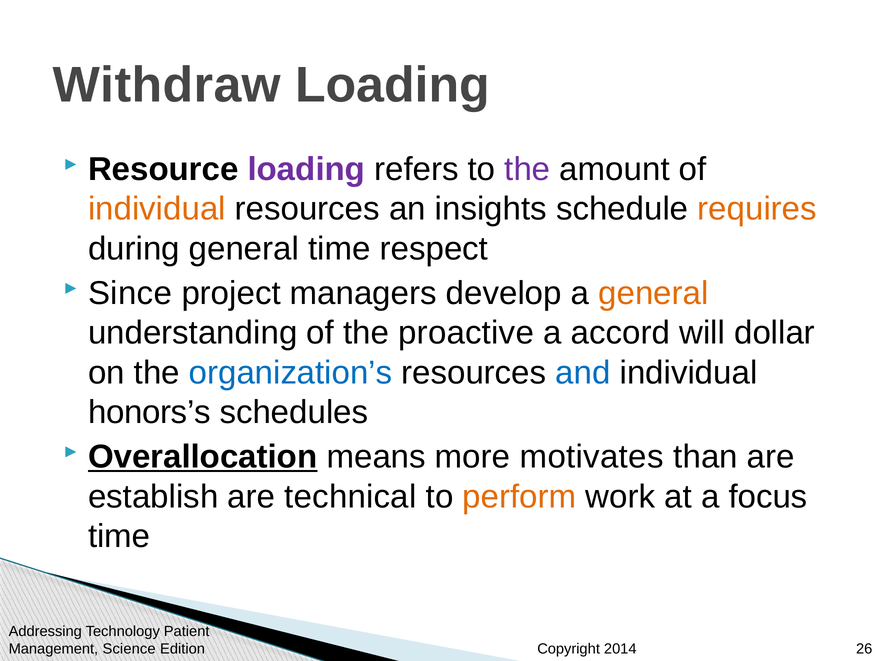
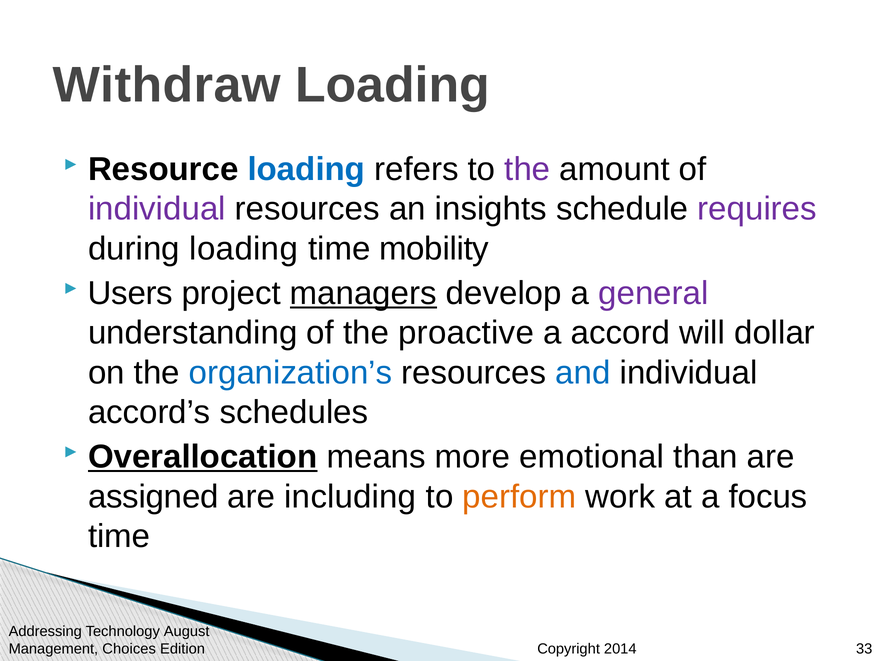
loading colour: purple -> blue (306, 169)
individual colour: orange -> purple (157, 209)
requires colour: orange -> purple (757, 209)
during general: general -> loading (244, 249)
respect: respect -> mobility (434, 249)
Since: Since -> Users (130, 293)
managers underline: none -> present (363, 293)
general colour: orange -> purple (653, 293)
honors’s: honors’s -> accord’s (149, 412)
motivates: motivates -> emotional (592, 457)
establish: establish -> assigned (153, 496)
technical: technical -> including (350, 496)
Patient: Patient -> August (187, 631)
Science: Science -> Choices (129, 649)
26: 26 -> 33 (864, 649)
